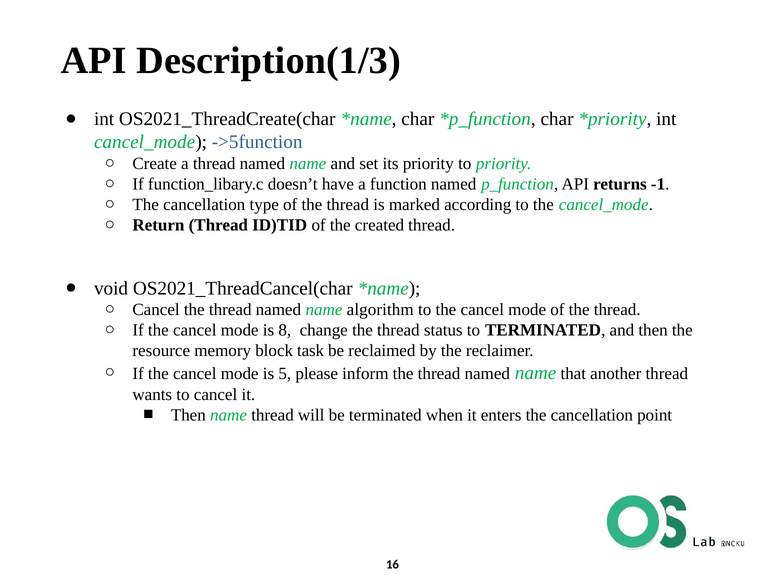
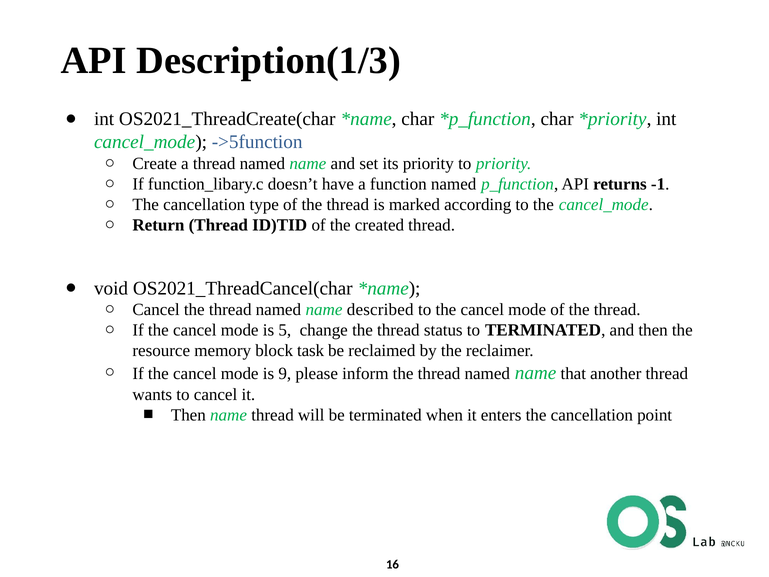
algorithm: algorithm -> described (380, 310)
8: 8 -> 5 (285, 330)
5: 5 -> 9 (285, 373)
